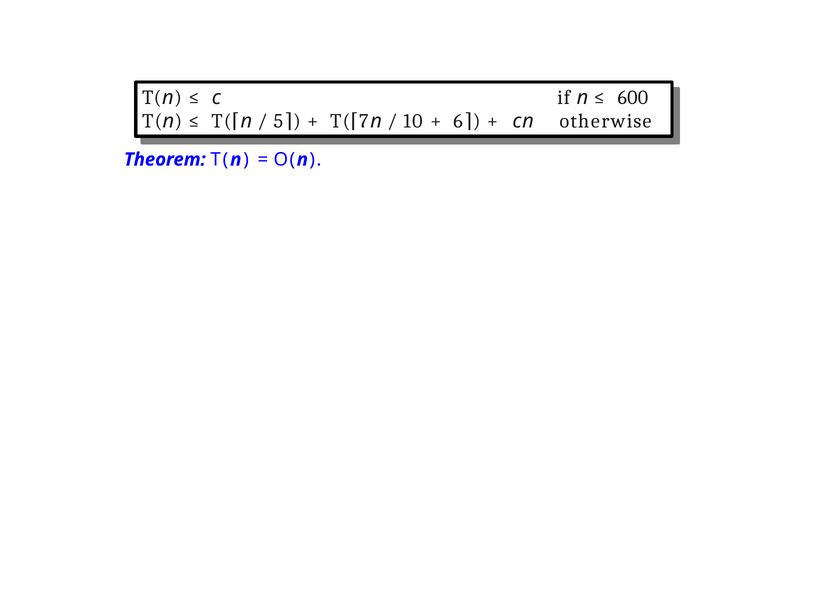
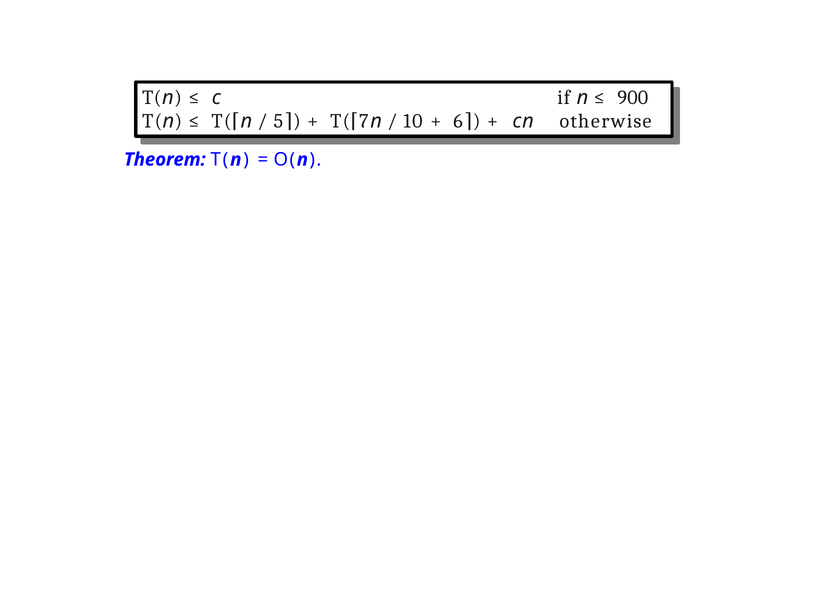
600: 600 -> 900 (633, 97)
